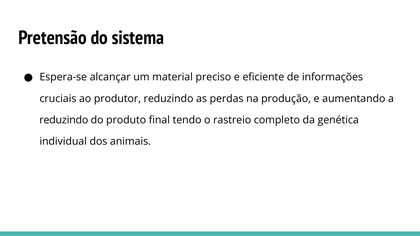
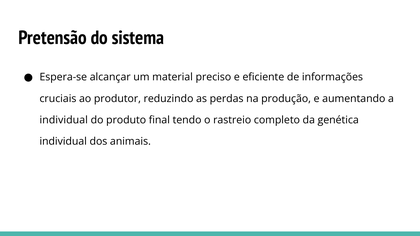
reduzindo: reduzindo -> individual (64, 120)
